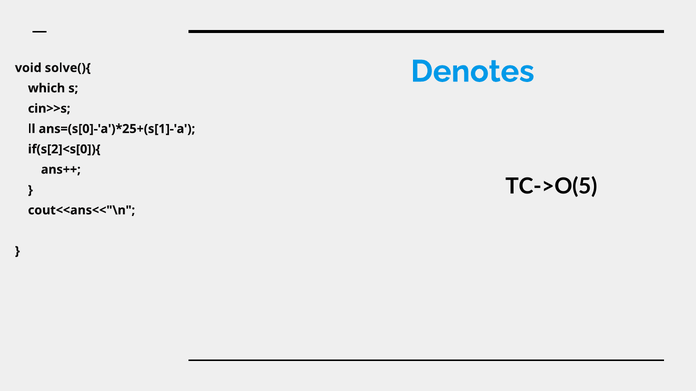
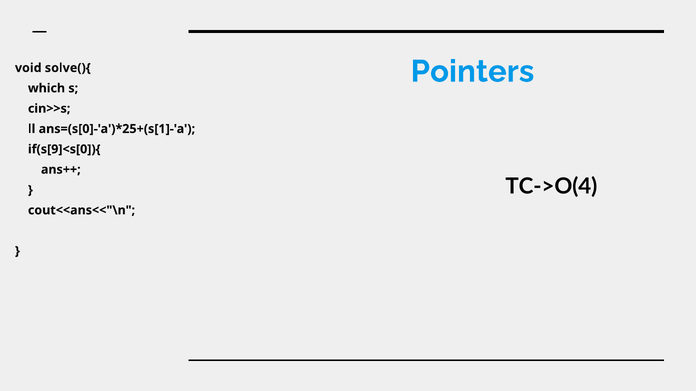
Denotes: Denotes -> Pointers (472, 72)
if(s[2]<s[0]){: if(s[2]<s[0]){ -> if(s[9]<s[0]){ (64, 149)
TC->O(5: TC->O(5 -> TC->O(4 (551, 187)
